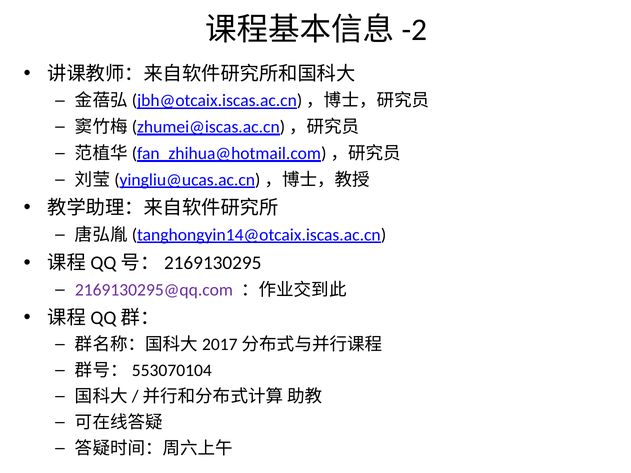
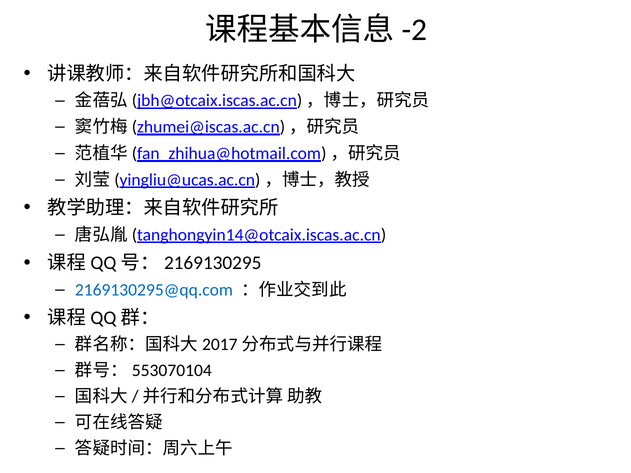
2169130295@qq.com colour: purple -> blue (154, 290)
